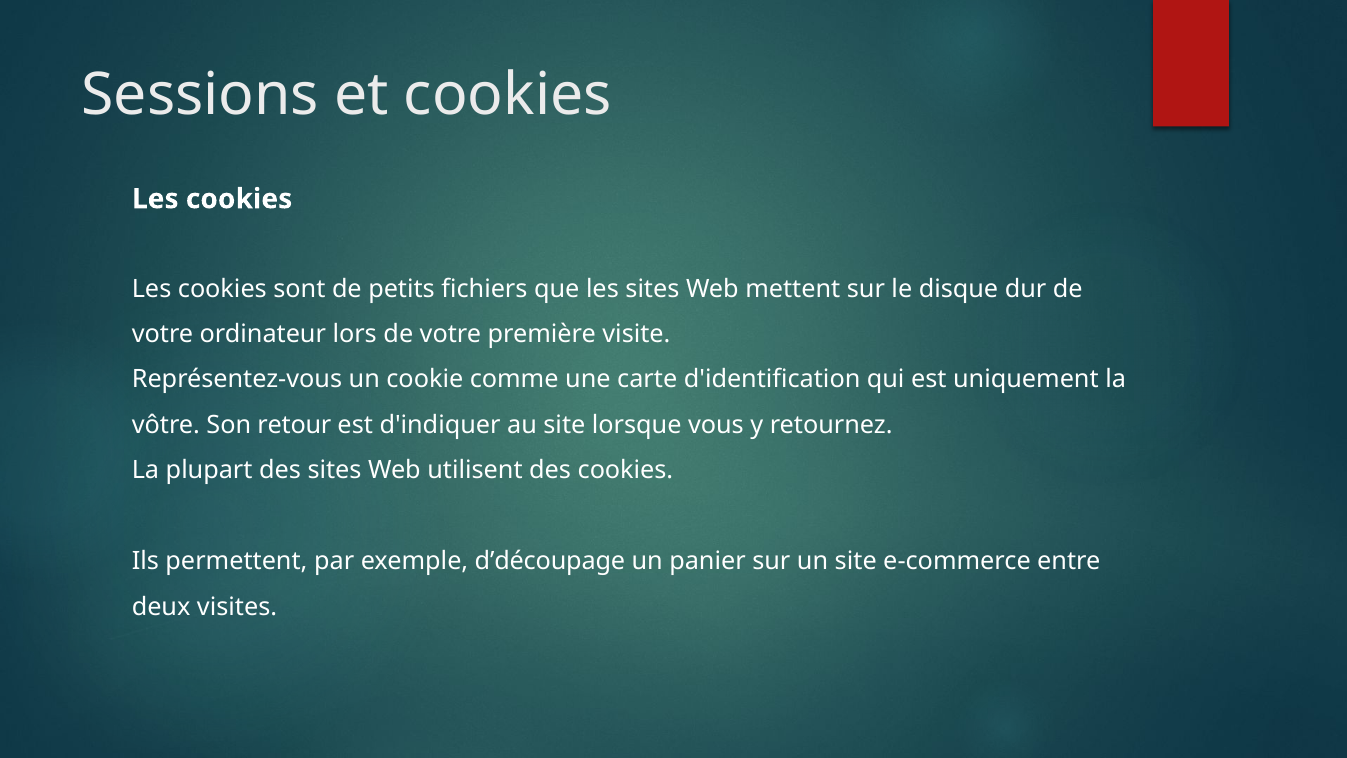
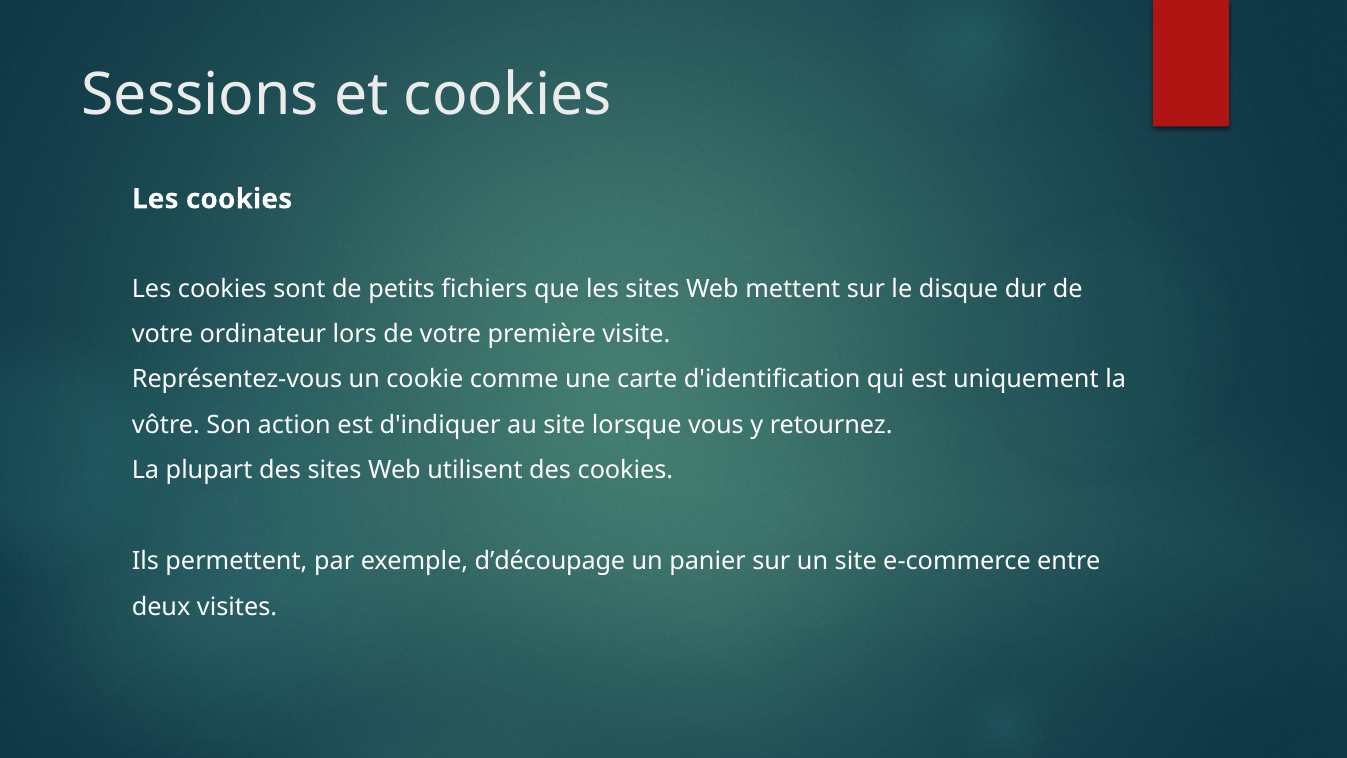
retour: retour -> action (294, 425)
